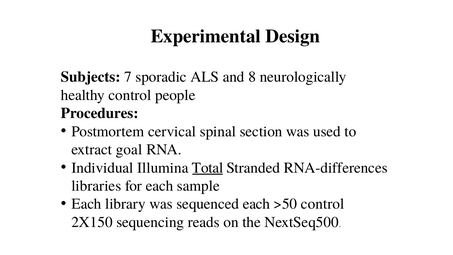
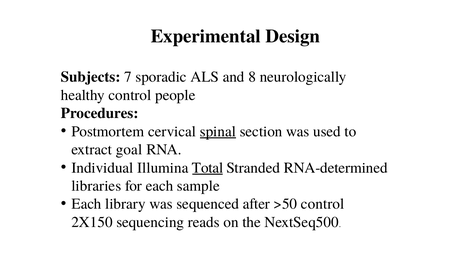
spinal underline: none -> present (218, 131)
RNA-differences: RNA-differences -> RNA-determined (336, 168)
sequenced each: each -> after (256, 204)
